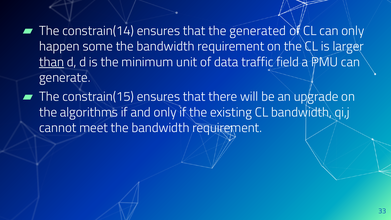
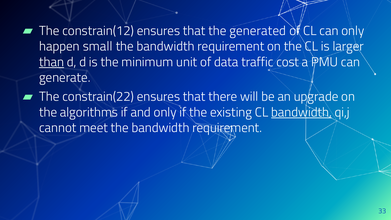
constrain(14: constrain(14 -> constrain(12 (98, 31)
some: some -> small (98, 46)
field: field -> cost (288, 62)
constrain(15: constrain(15 -> constrain(22 (98, 97)
bandwidth underline: none -> present (301, 112)
